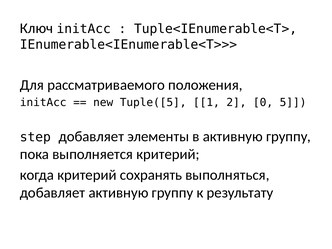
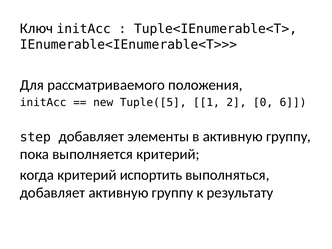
5: 5 -> 6 (293, 102)
сохранять: сохранять -> испортить (151, 175)
